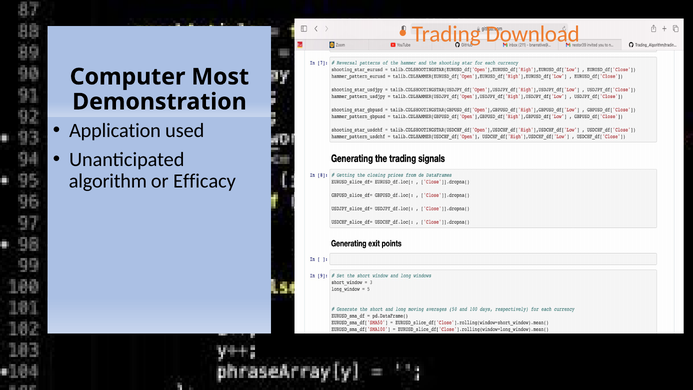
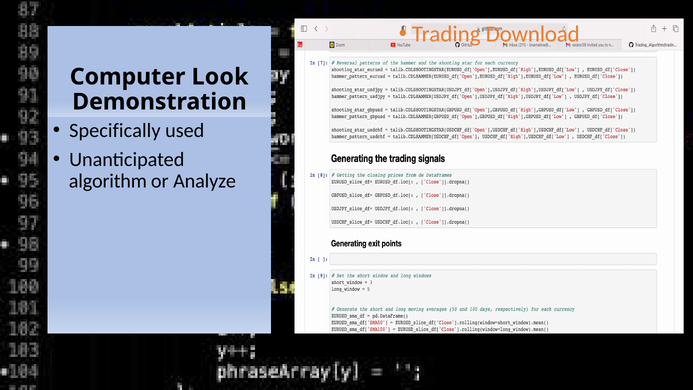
Most: Most -> Look (220, 77)
Application: Application -> Specifically (115, 130)
Efficacy: Efficacy -> Analyze (205, 181)
